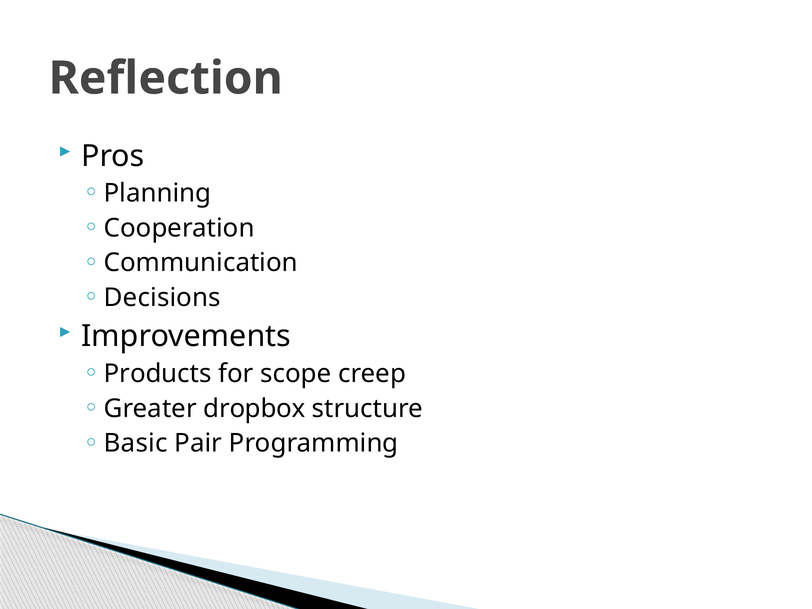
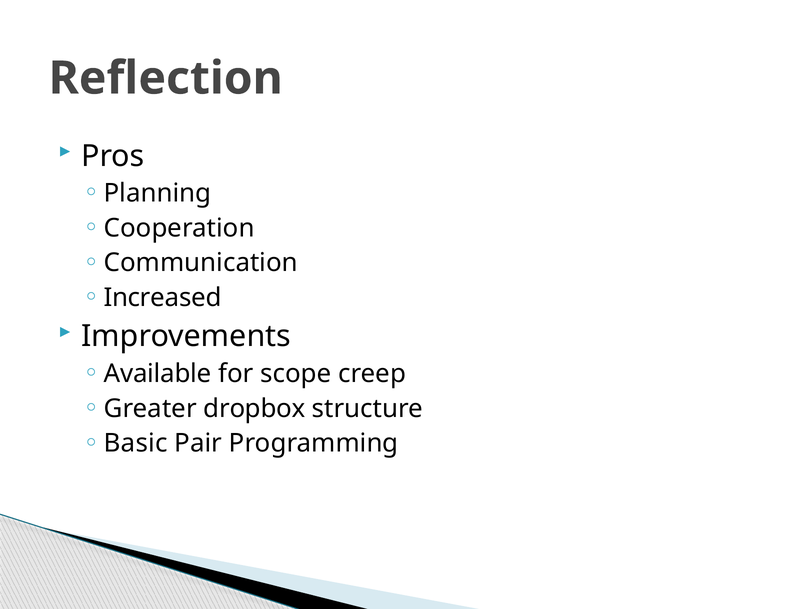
Decisions: Decisions -> Increased (163, 298)
Products: Products -> Available (158, 374)
